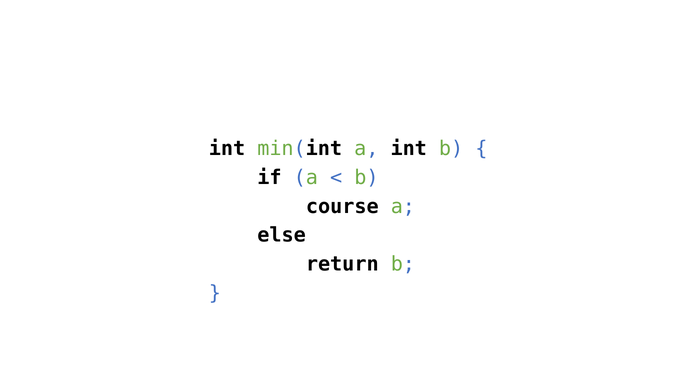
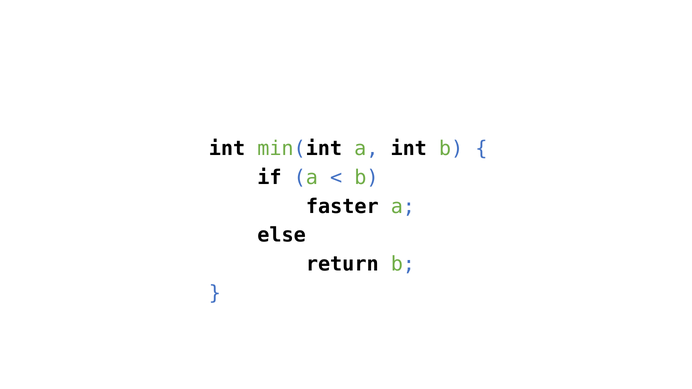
course: course -> faster (342, 206)
